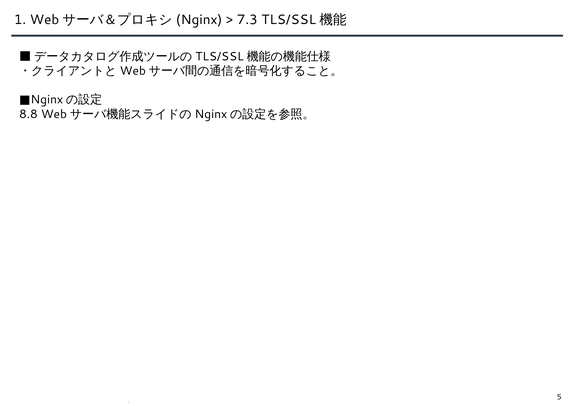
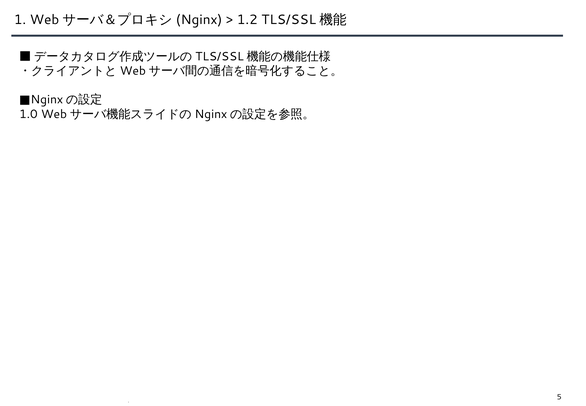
7.3: 7.3 -> 1.2 (247, 20)
8.8: 8.8 -> 1.0 (28, 114)
